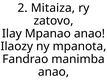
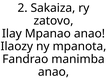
Mitaiza: Mitaiza -> Sakaiza (53, 8)
